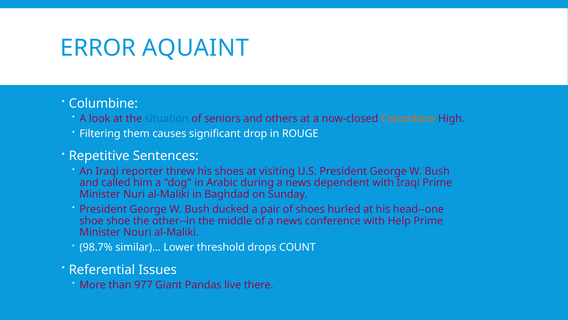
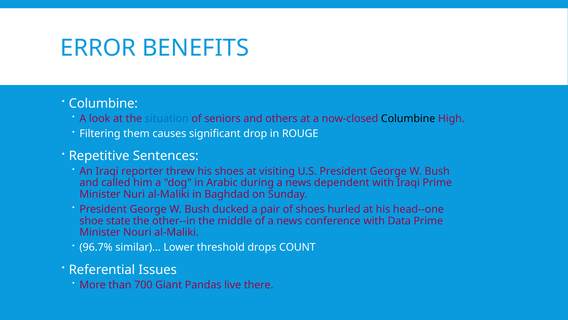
AQUAINT: AQUAINT -> BENEFITS (196, 48)
Columbine colour: orange -> black (408, 118)
shoe shoe: shoe -> state (118, 221)
Help: Help -> Data (399, 221)
98.7%: 98.7% -> 96.7% (96, 247)
977: 977 -> 700 (143, 284)
